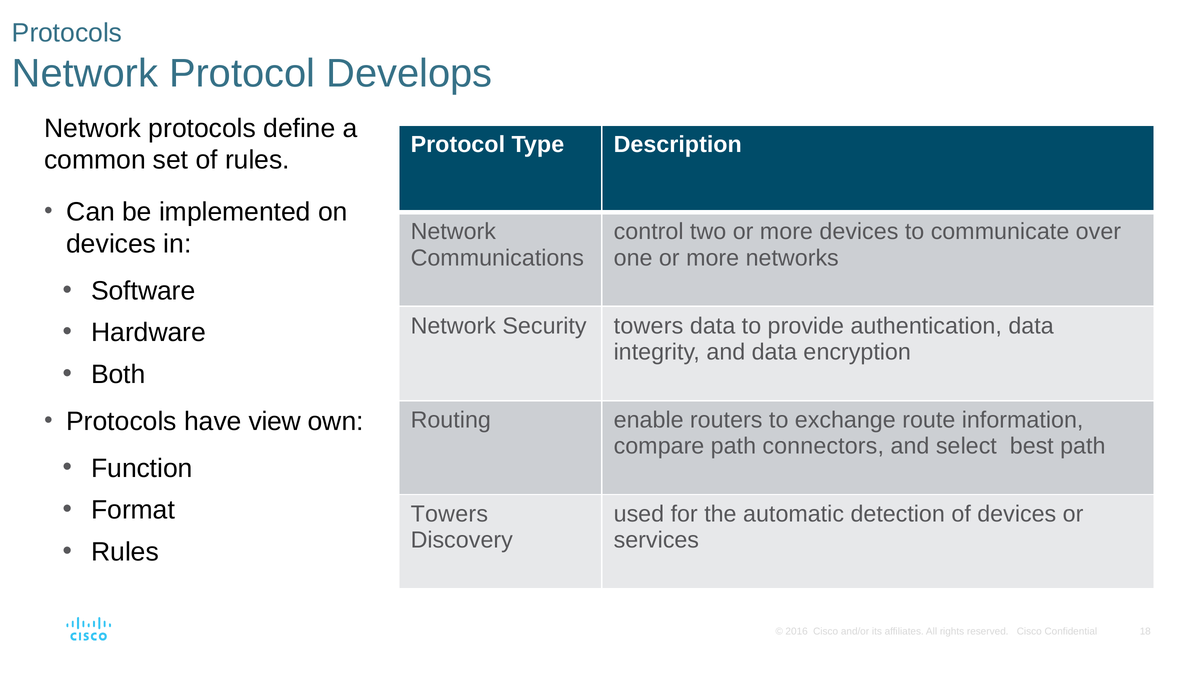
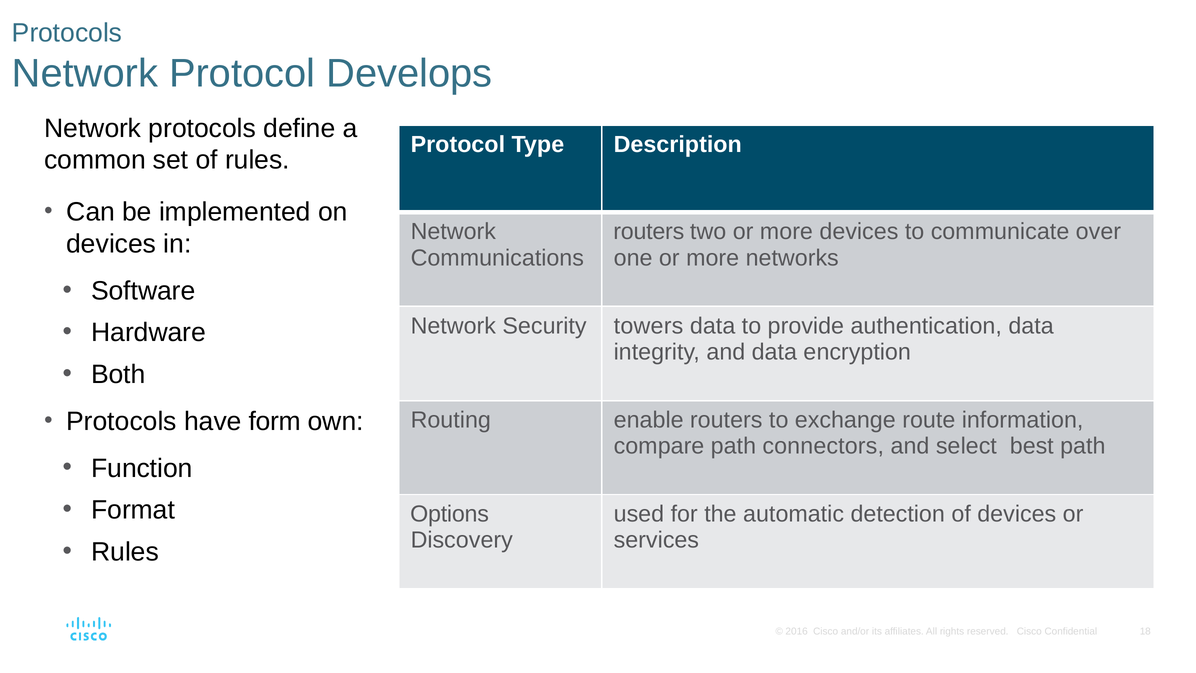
control: control -> routers (649, 232)
view: view -> form (275, 421)
Towers: Towers -> Options (450, 514)
